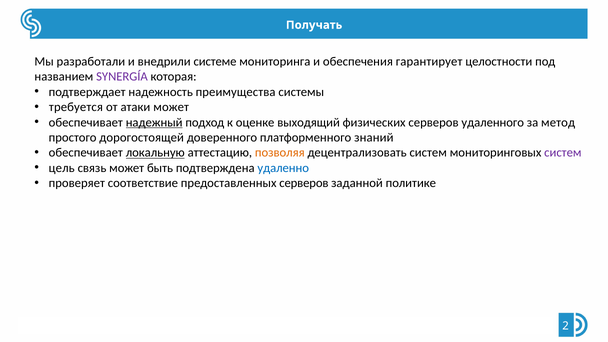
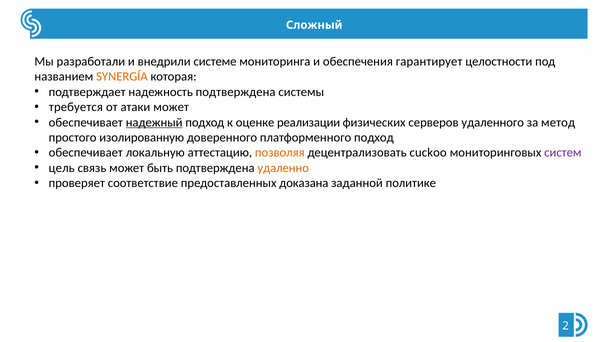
Получать: Получать -> Сложный (314, 25)
SYNERGÍA colour: purple -> orange (122, 77)
надежность преимущества: преимущества -> подтверждена (236, 92)
выходящий: выходящий -> реализации (309, 122)
дорогостоящей: дорогостоящей -> изолированную (142, 138)
платформенного знаний: знаний -> подход (374, 138)
локальную underline: present -> none (155, 153)
децентрализовать систем: систем -> cuckoo (428, 153)
удаленно colour: blue -> orange (283, 168)
предоставленных серверов: серверов -> доказана (304, 183)
